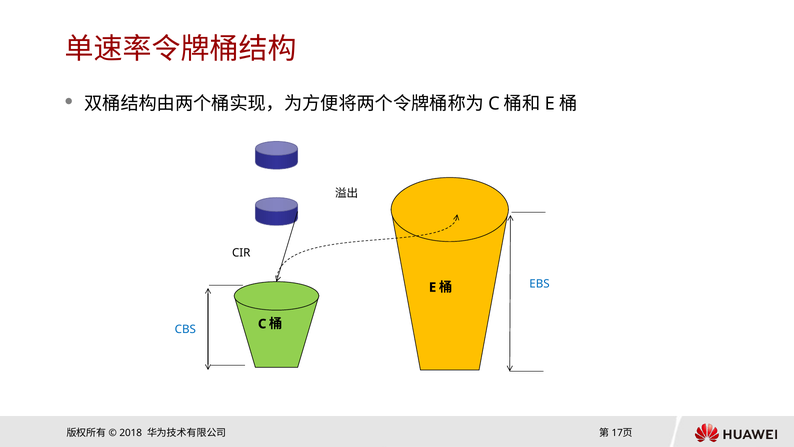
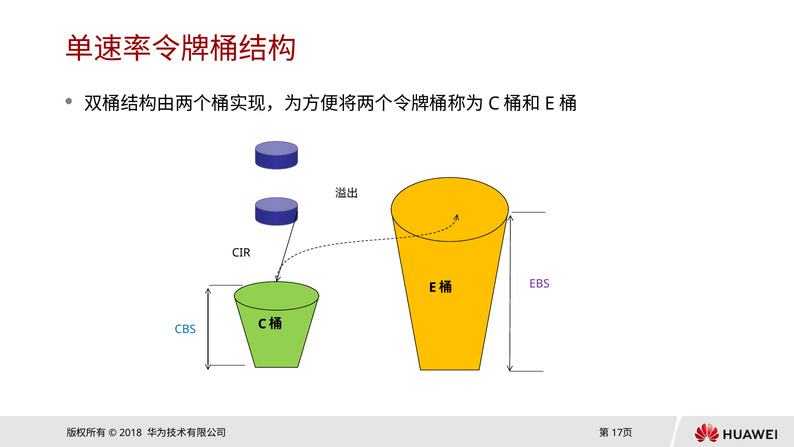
EBS colour: blue -> purple (539, 284)
